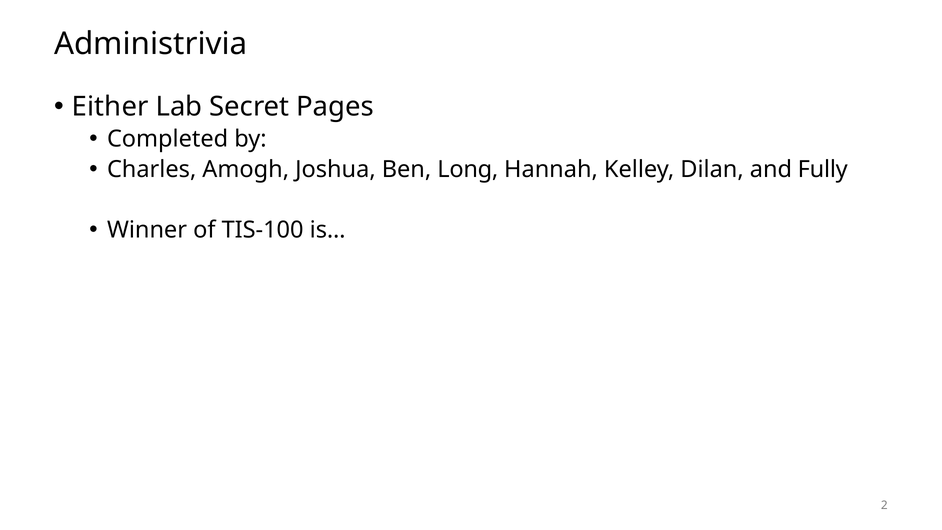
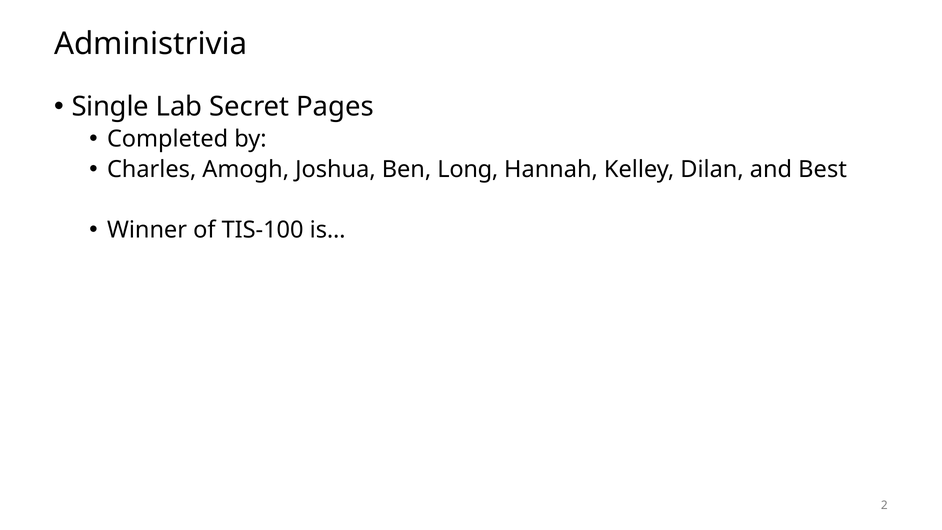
Either: Either -> Single (110, 107)
Fully: Fully -> Best (823, 169)
